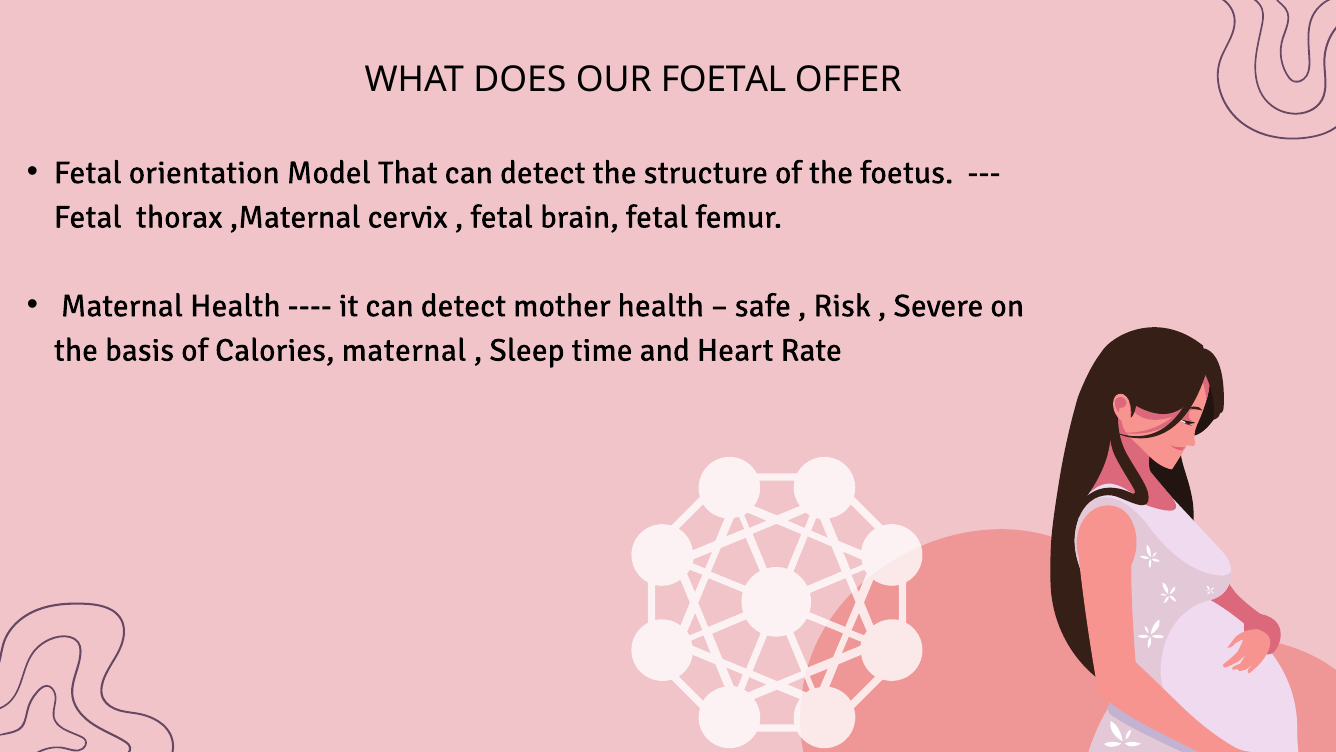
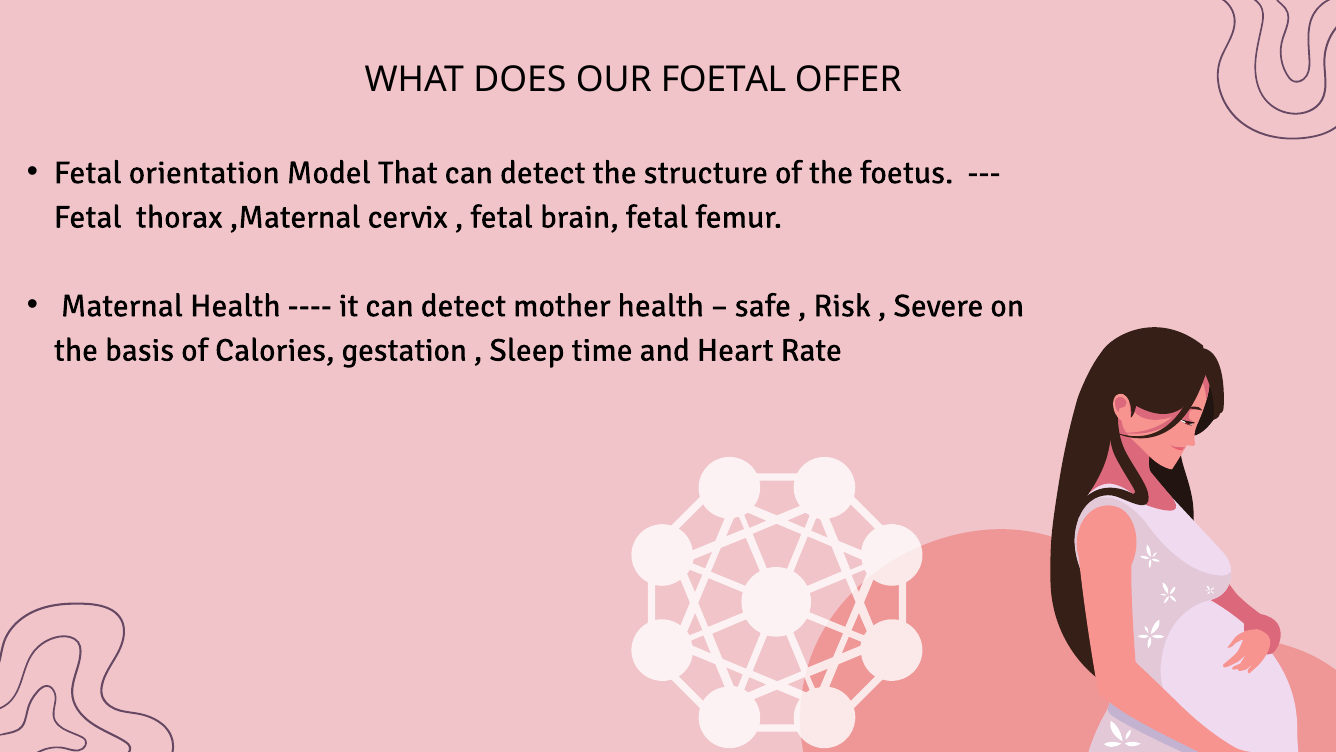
Calories maternal: maternal -> gestation (404, 350)
